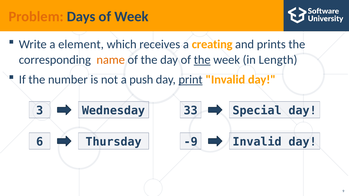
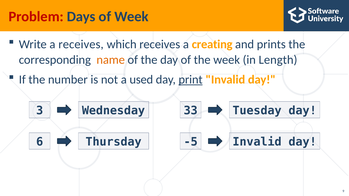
Problem colour: orange -> red (36, 17)
a element: element -> receives (81, 44)
the underline: present -> none (202, 60)
push: push -> used (141, 80)
Special: Special -> Tuesday (257, 111)
-9: -9 -> -5 (191, 142)
